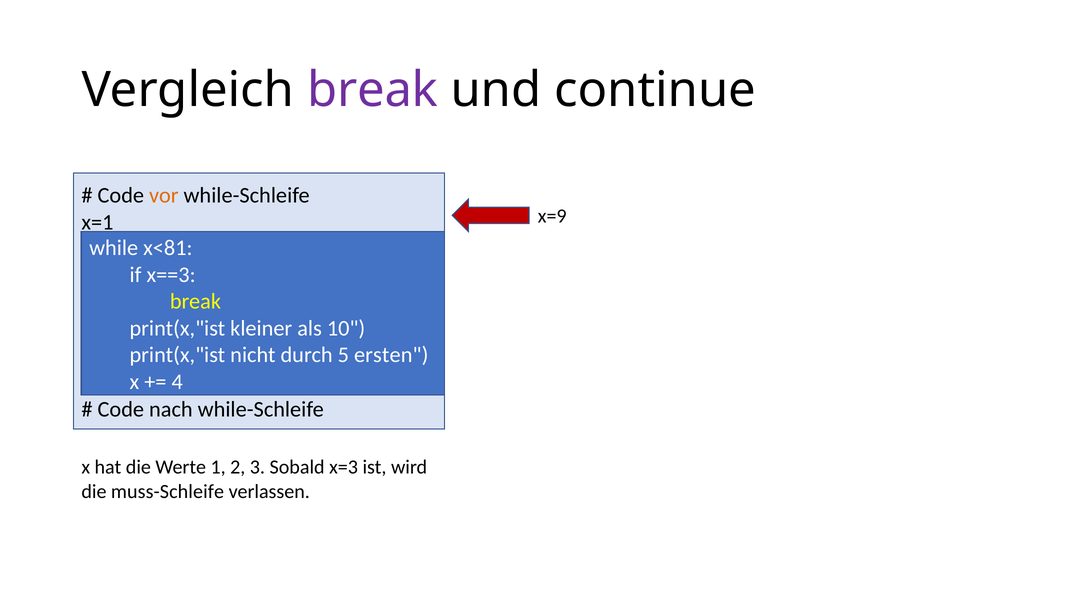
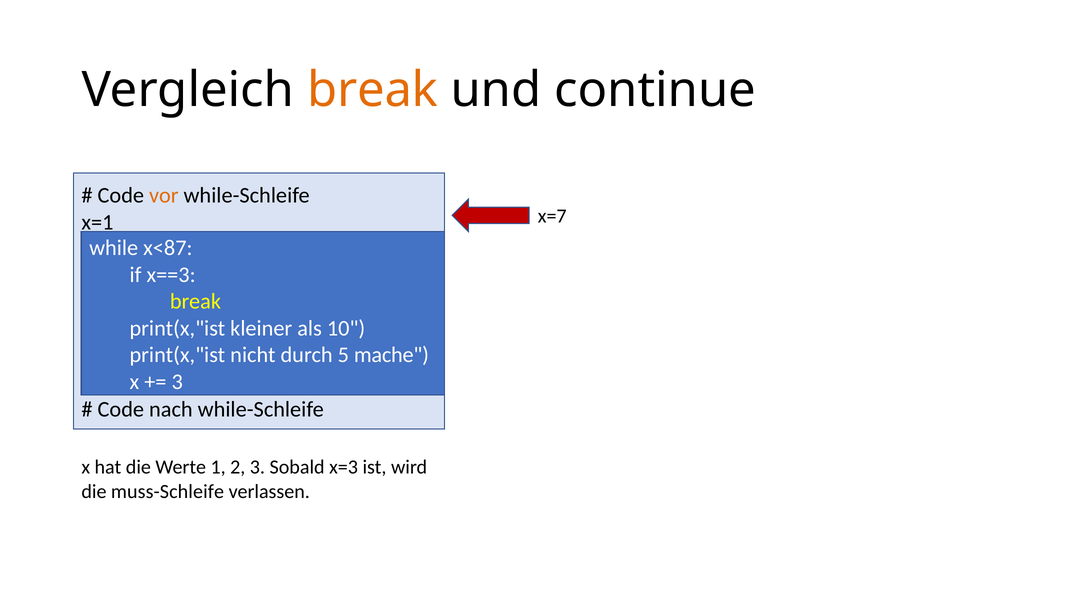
break colour: purple -> orange (373, 90)
x=9: x=9 -> x=7 (552, 216)
x<81: x<81 -> x<87 (168, 248)
ersten: ersten -> mache (391, 355)
4: 4 -> 3 (177, 382)
